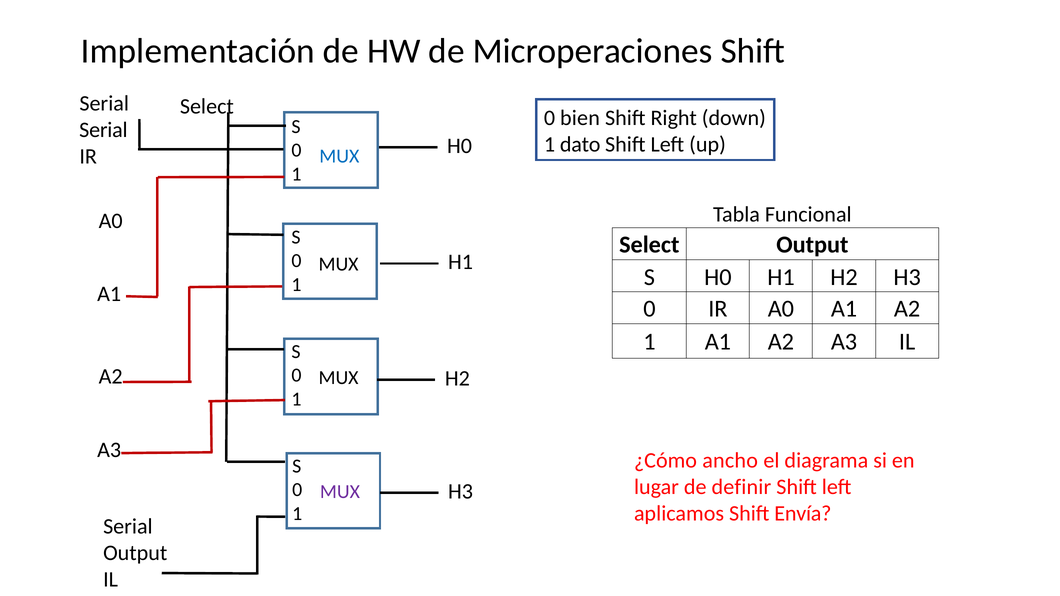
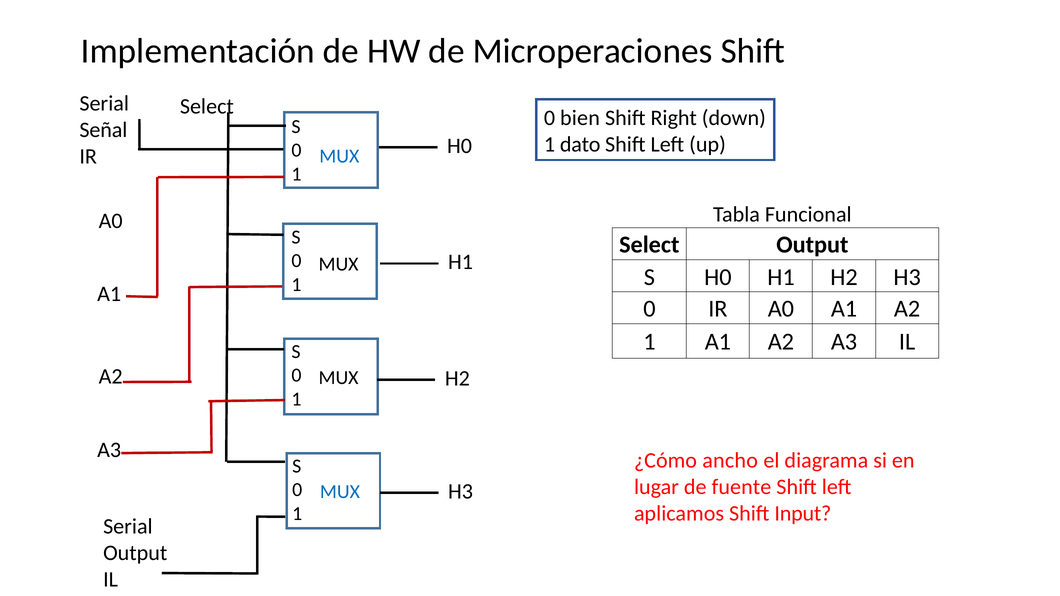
Serial: Serial -> Señal (103, 130)
definir: definir -> fuente (741, 487)
MUX colour: purple -> blue (340, 492)
Envía: Envía -> Input (803, 514)
